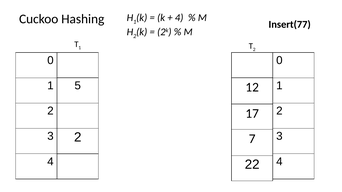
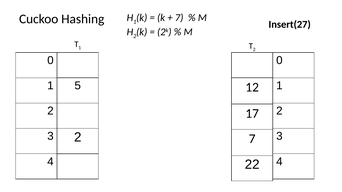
4: 4 -> 7 (179, 18)
Insert(77: Insert(77 -> Insert(27 (290, 25)
